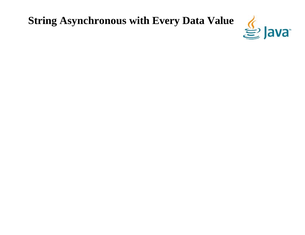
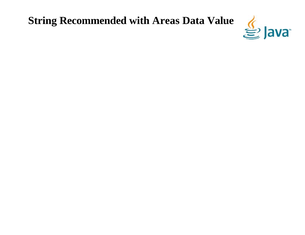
Asynchronous: Asynchronous -> Recommended (93, 21)
Every: Every -> Areas (166, 21)
